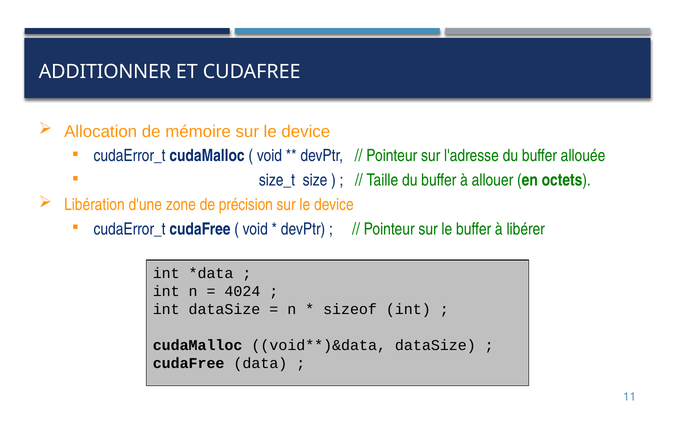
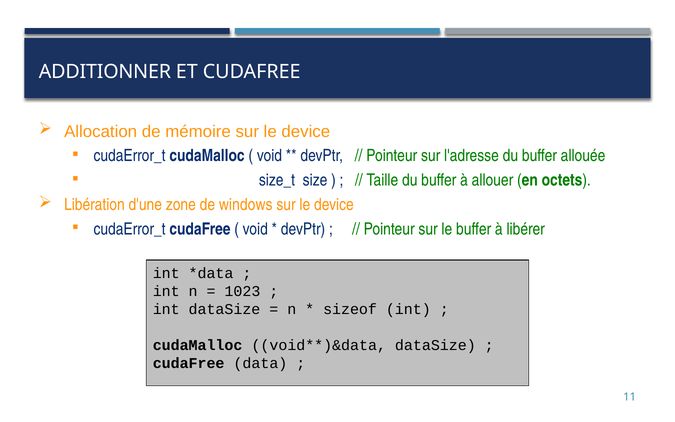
précision: précision -> windows (246, 205)
4024: 4024 -> 1023 (242, 291)
